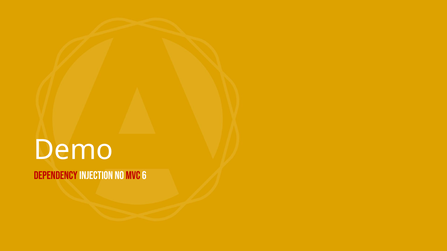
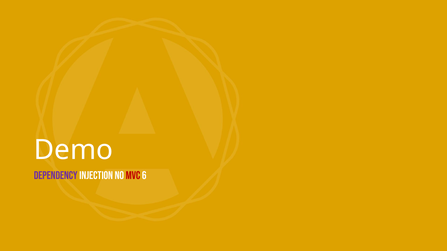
Dependency colour: red -> purple (56, 176)
